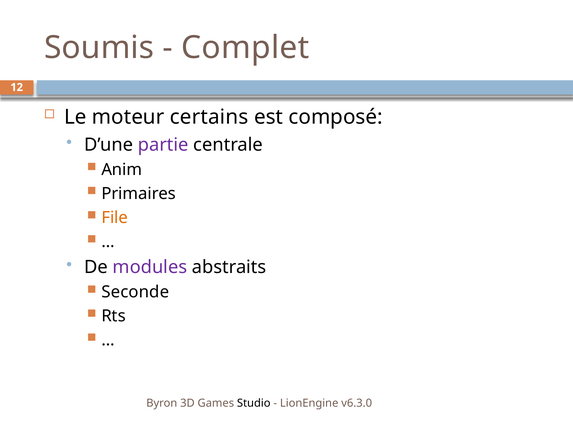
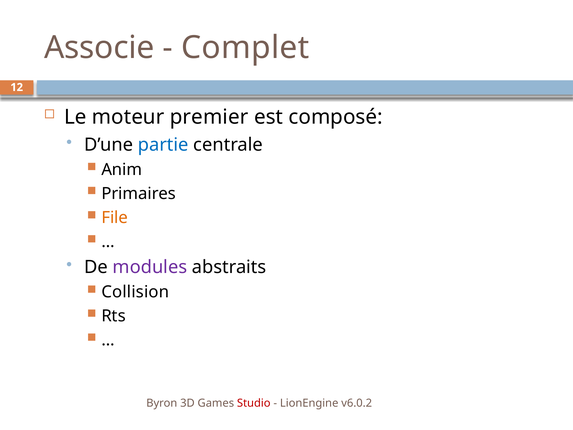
Soumis: Soumis -> Associe (99, 48)
certains: certains -> premier (209, 117)
partie colour: purple -> blue (163, 145)
Seconde: Seconde -> Collision (135, 292)
Studio colour: black -> red (254, 403)
v6.3.0: v6.3.0 -> v6.0.2 (357, 403)
